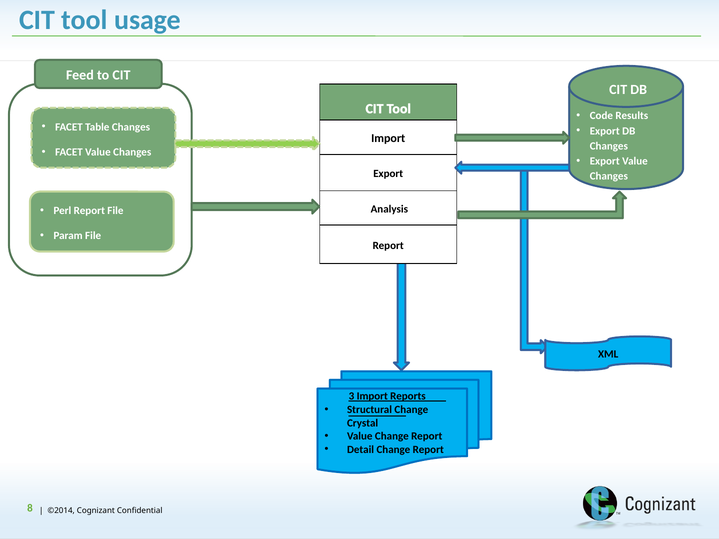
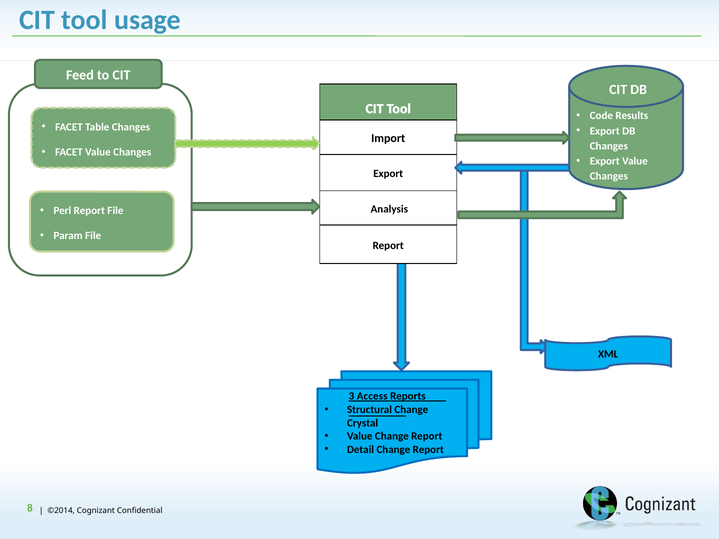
3 Import: Import -> Access (372, 396)
